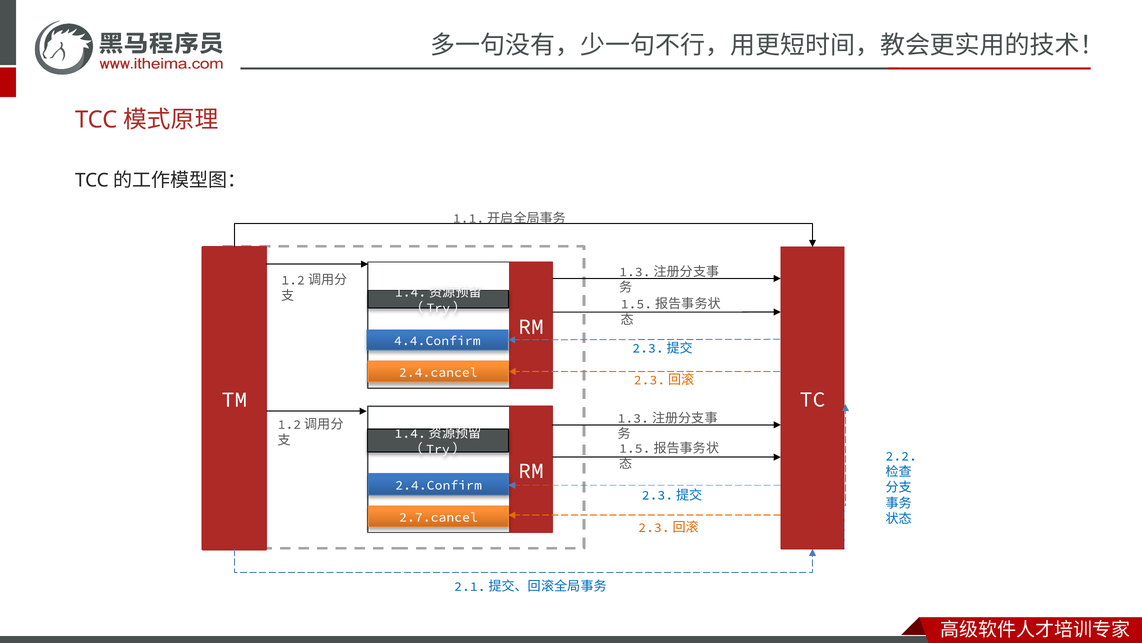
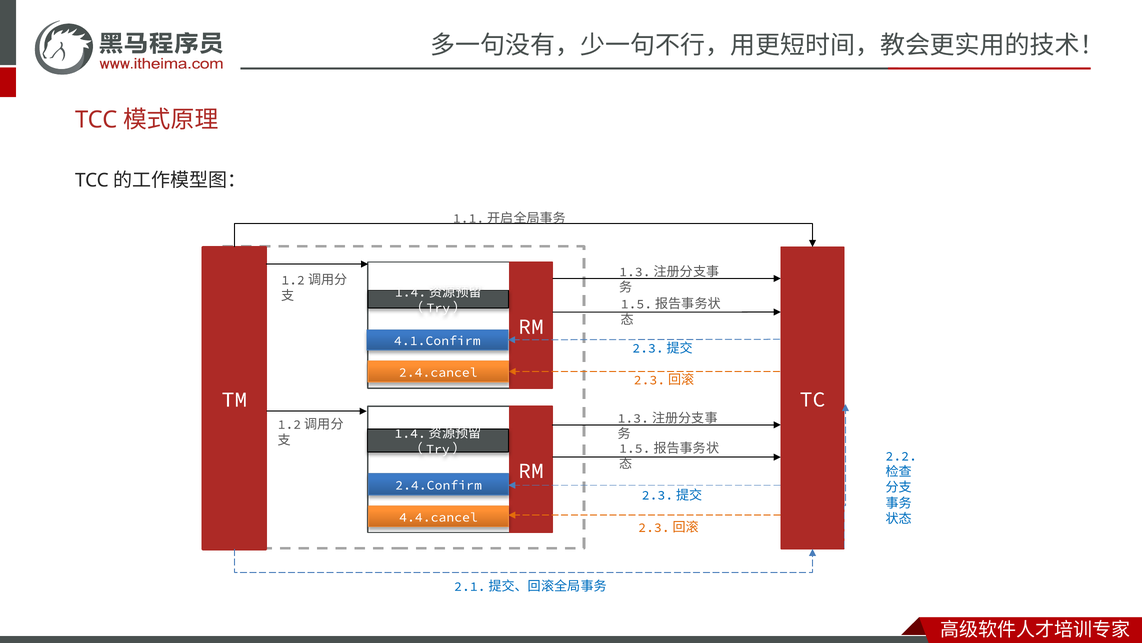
4.4.Confirm: 4.4.Confirm -> 4.1.Confirm (437, 340)
2.7.cancel: 2.7.cancel -> 4.4.cancel (438, 517)
